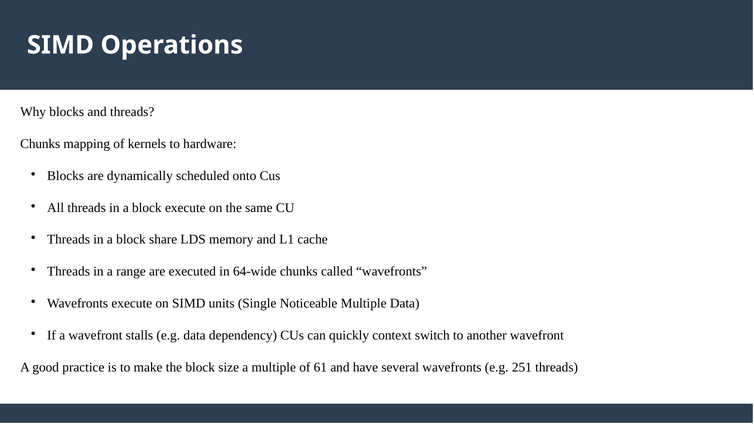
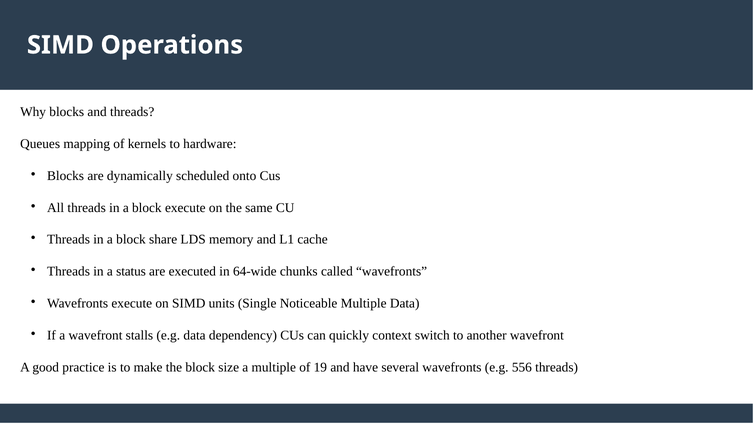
Chunks: Chunks -> Queues (40, 144)
range: range -> status (131, 272)
61: 61 -> 19 (320, 367)
251: 251 -> 556 (522, 367)
